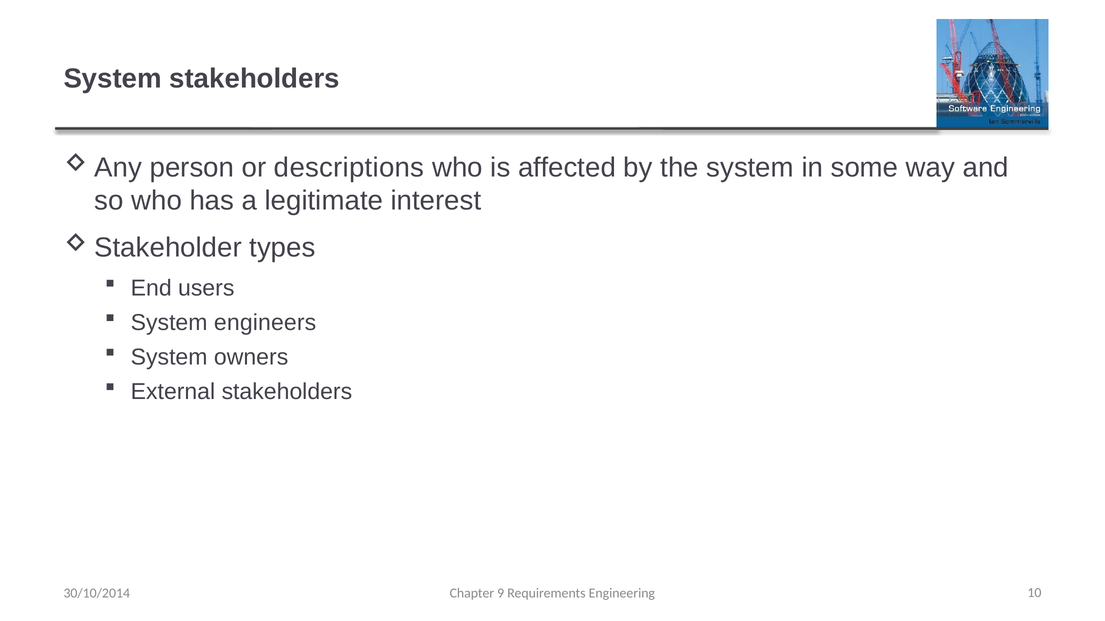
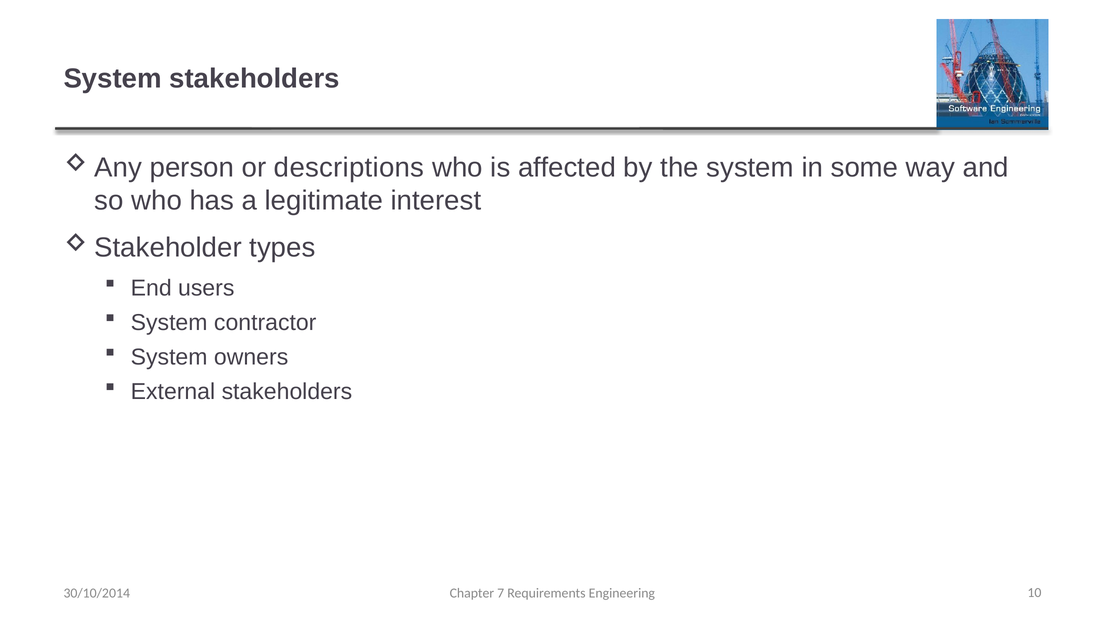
engineers: engineers -> contractor (265, 323)
9: 9 -> 7 (501, 594)
